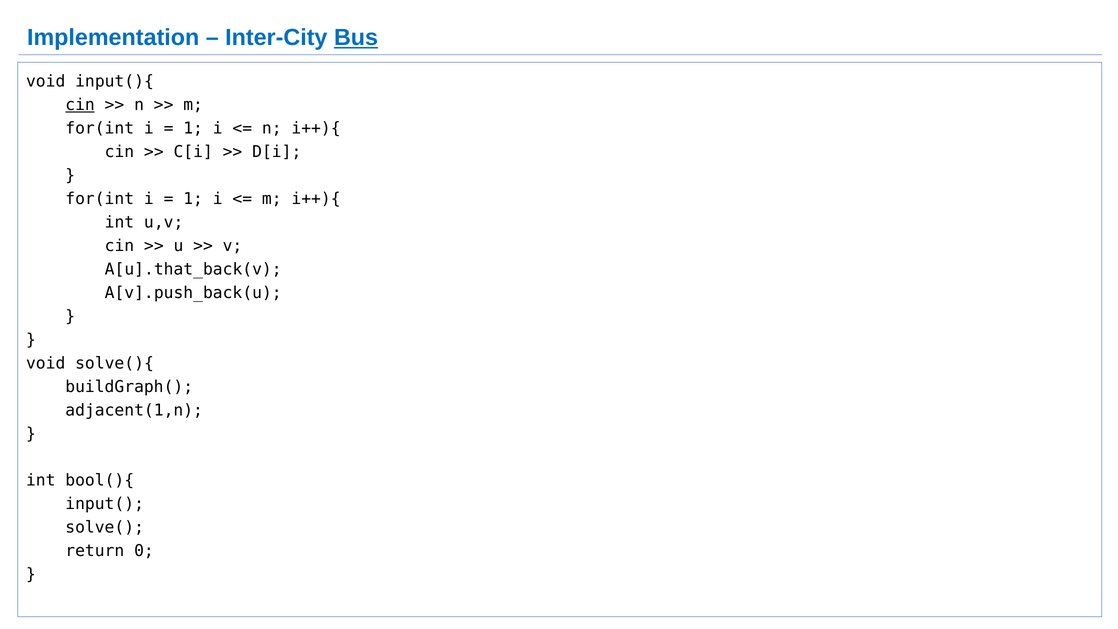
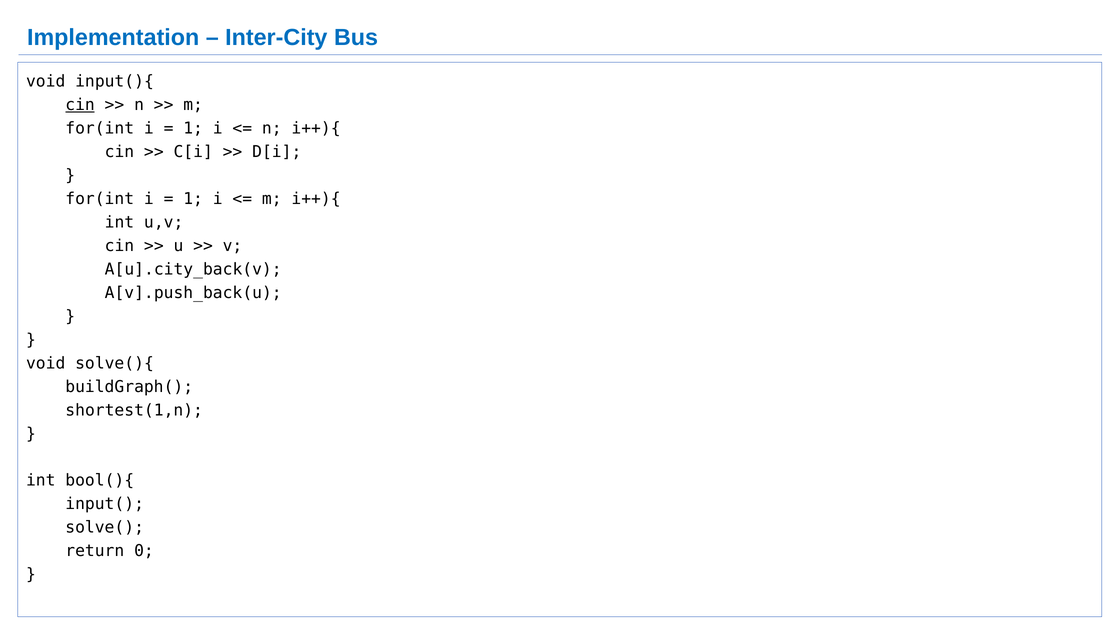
Bus underline: present -> none (356, 38)
A[u].that_back(v: A[u].that_back(v -> A[u].city_back(v (193, 269)
adjacent(1,n: adjacent(1,n -> shortest(1,n (134, 410)
